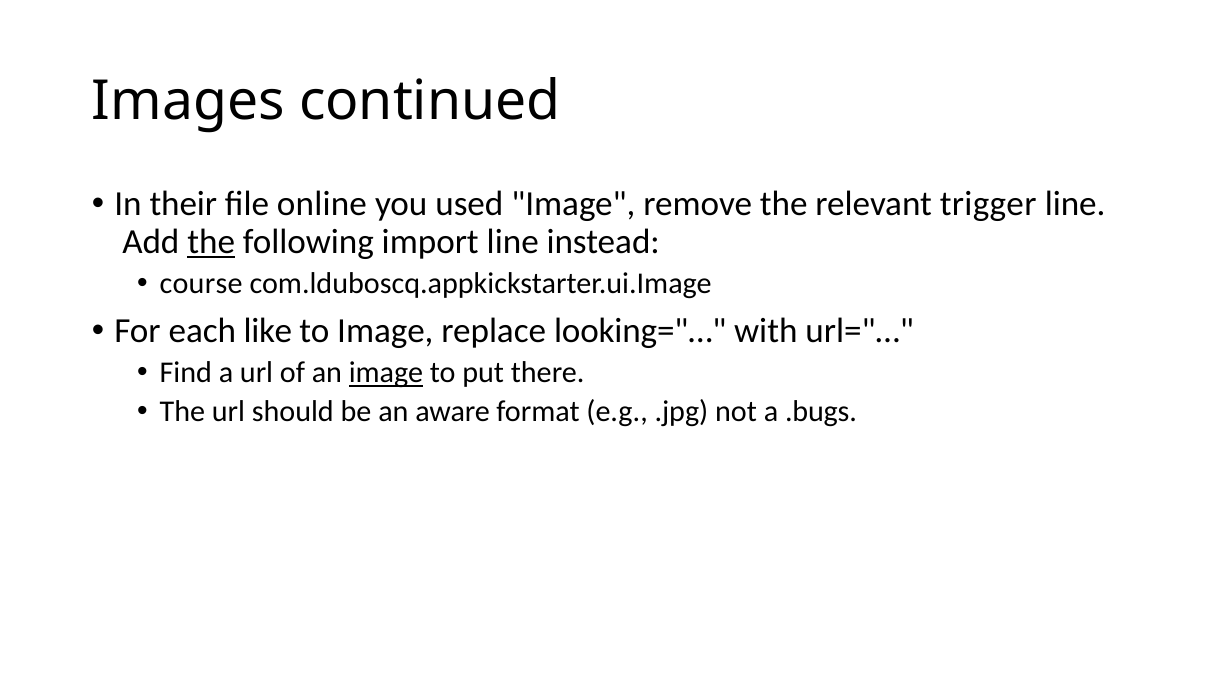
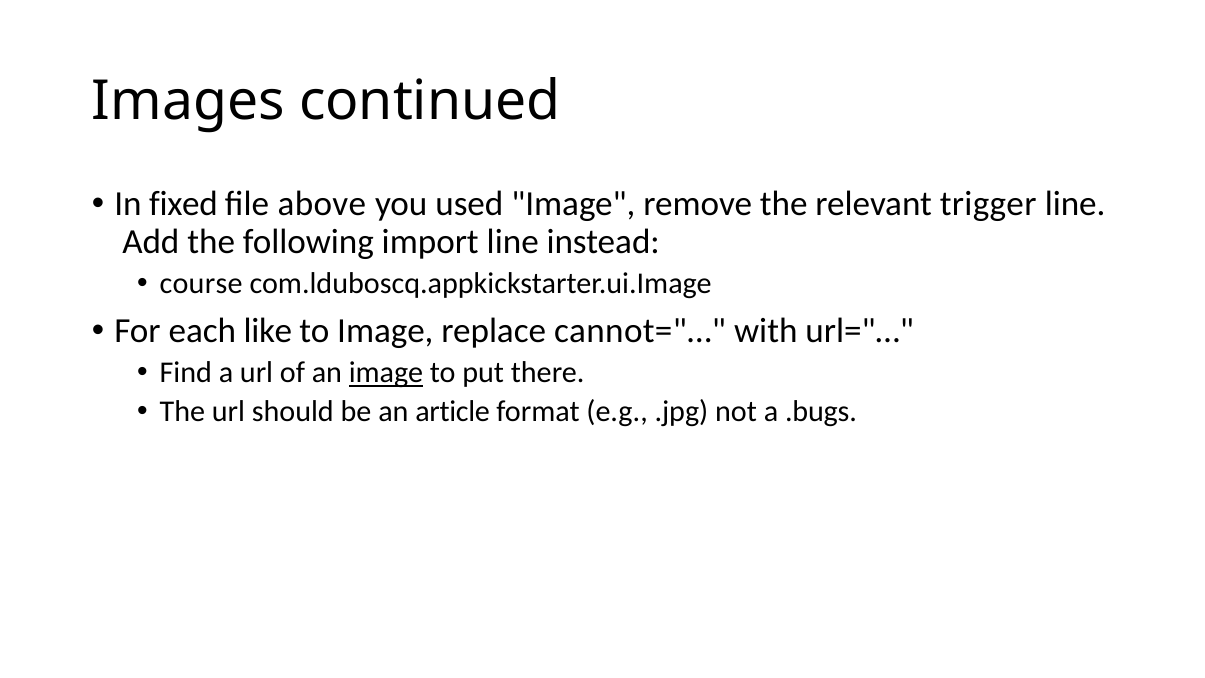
their: their -> fixed (183, 204)
online: online -> above (322, 204)
the underline: present -> none (211, 242)
looking="…: looking="… -> cannot="… (640, 331)
aware: aware -> article (453, 411)
